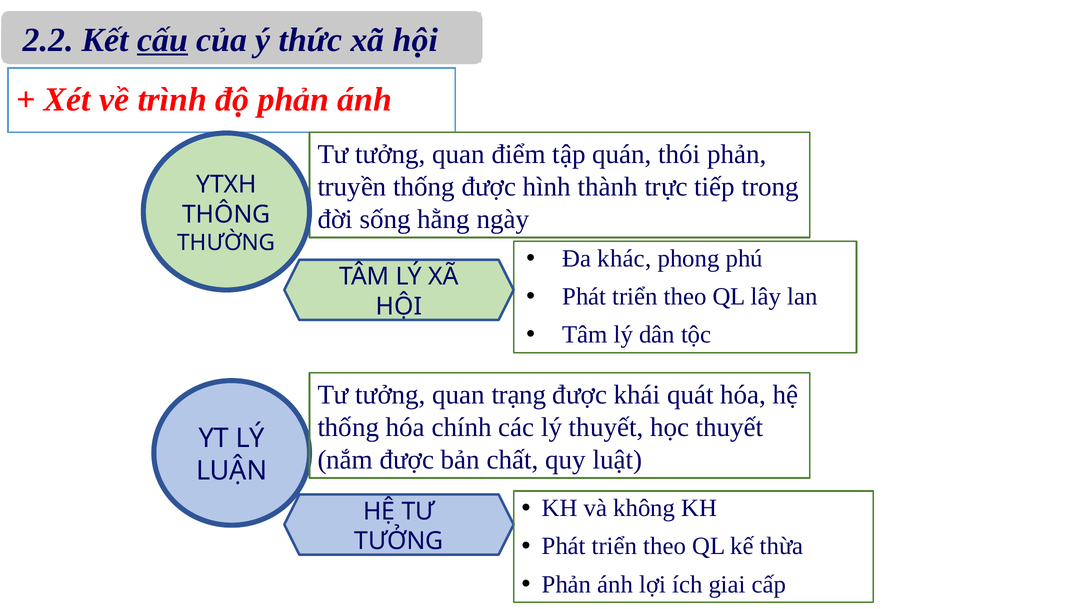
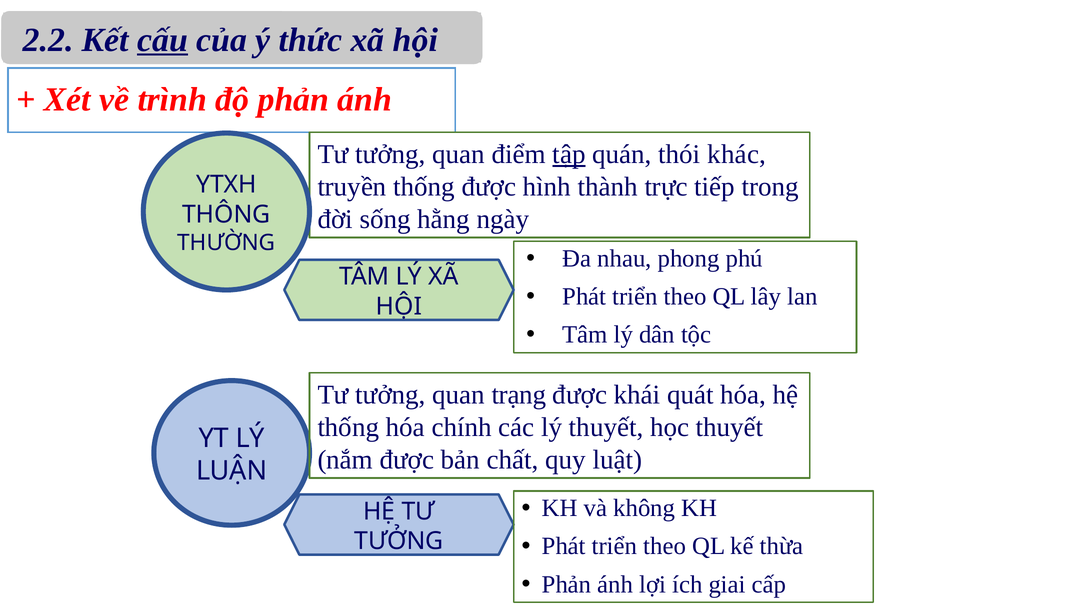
tập underline: none -> present (569, 154)
thói phản: phản -> khác (737, 154)
khác: khác -> nhau (624, 258)
